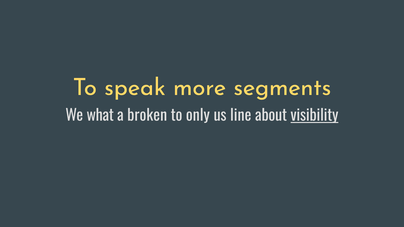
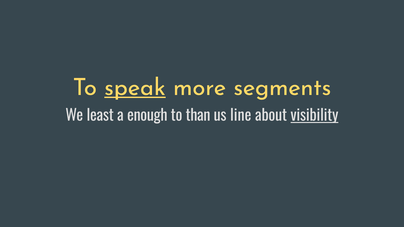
speak underline: none -> present (135, 87)
what: what -> least (100, 116)
broken: broken -> enough (147, 116)
only: only -> than (198, 116)
